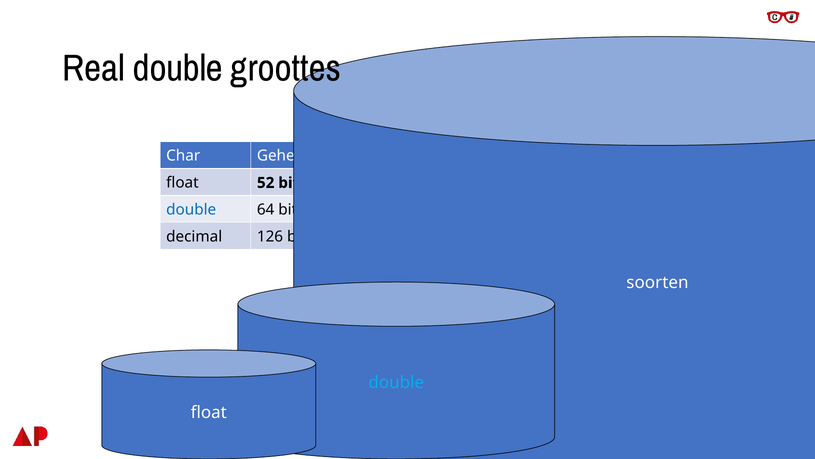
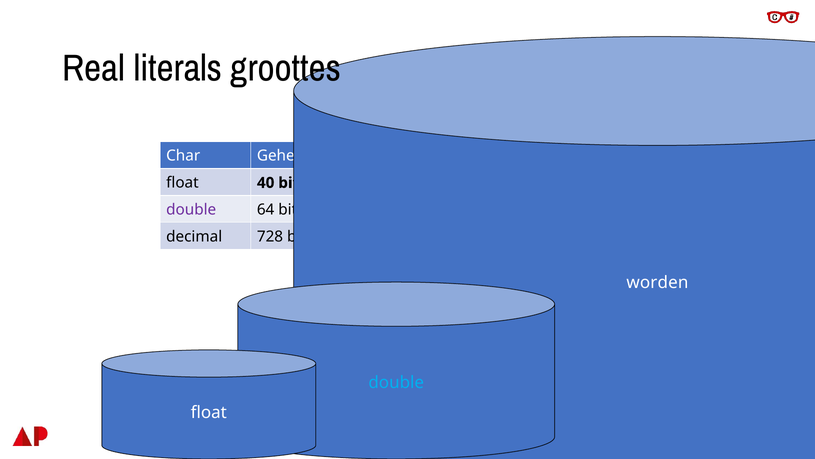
Real double: double -> literals (178, 68)
52: 52 -> 40 (266, 183)
double colour: blue -> purple (191, 209)
126: 126 -> 728 (270, 236)
soorten: soorten -> worden (657, 282)
